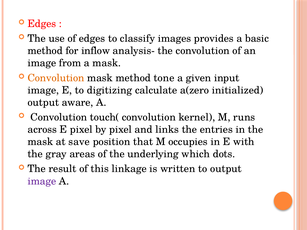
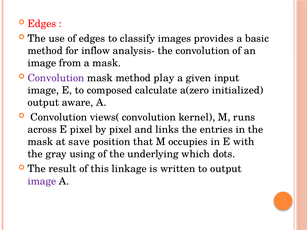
Convolution colour: orange -> purple (56, 78)
tone: tone -> play (164, 78)
digitizing: digitizing -> composed (110, 90)
touch(: touch( -> views( (105, 117)
areas: areas -> using (82, 154)
